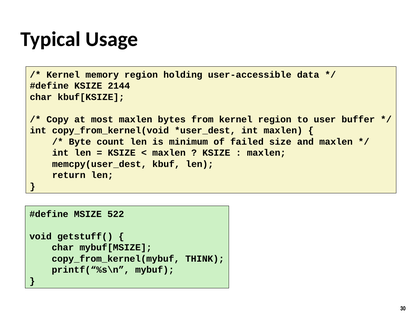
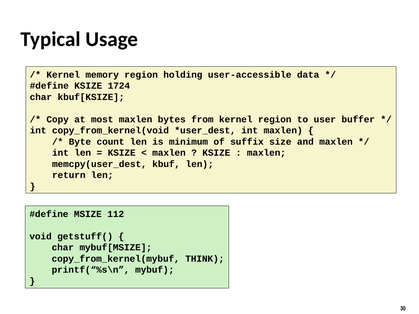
2144: 2144 -> 1724 (119, 86)
failed: failed -> suffix (247, 142)
522: 522 -> 112 (116, 214)
